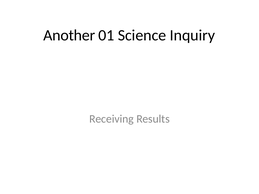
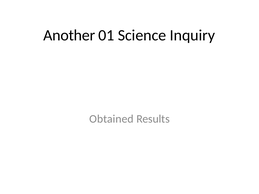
Receiving: Receiving -> Obtained (111, 119)
